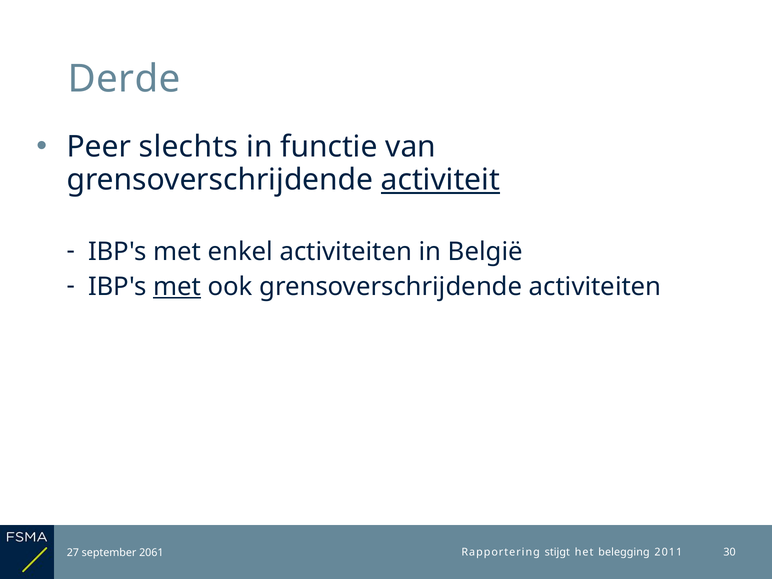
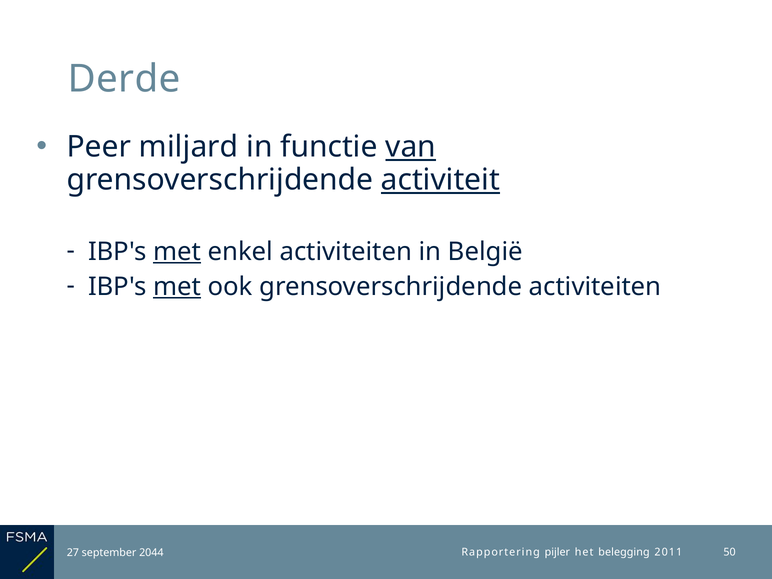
slechts: slechts -> miljard (189, 147)
van underline: none -> present (411, 147)
met underline: none -> present (177, 252)
stijgt: stijgt -> pijler (557, 552)
30: 30 -> 50 (730, 552)
2061: 2061 -> 2044 (151, 553)
